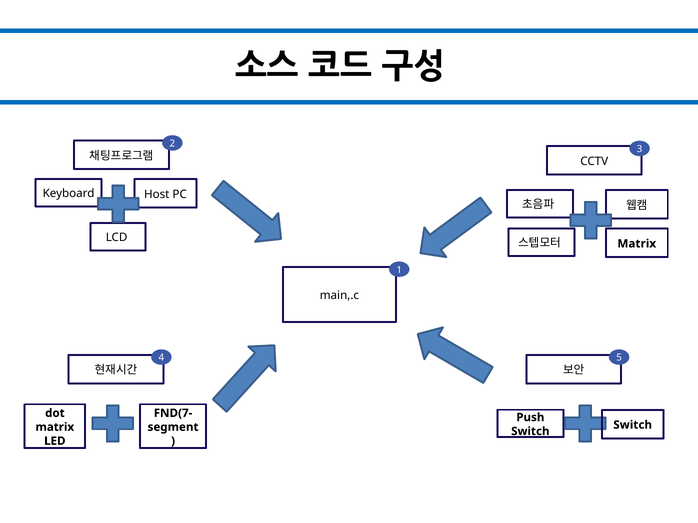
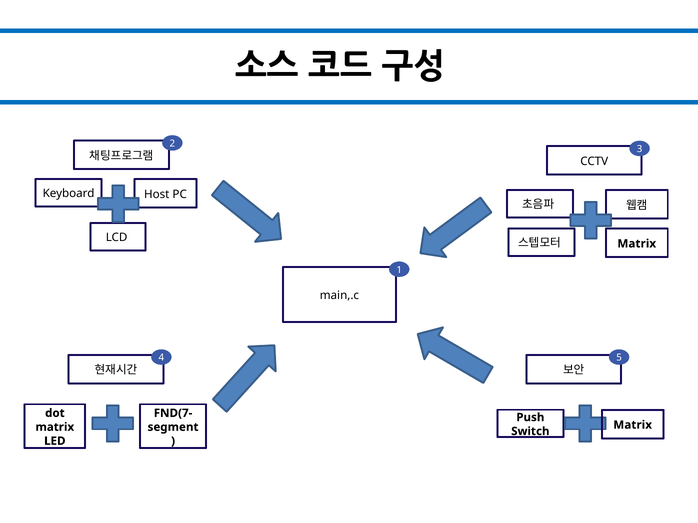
Switch: Switch -> Matrix (633, 425)
